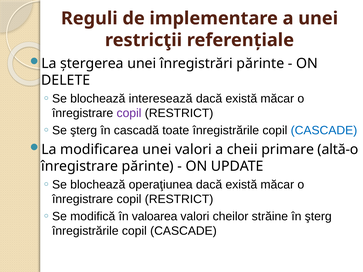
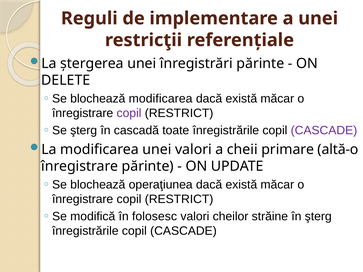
blochează interesează: interesează -> modificarea (161, 99)
CASCADE colour: blue -> purple (324, 131)
valoarea: valoarea -> folosesc (155, 217)
